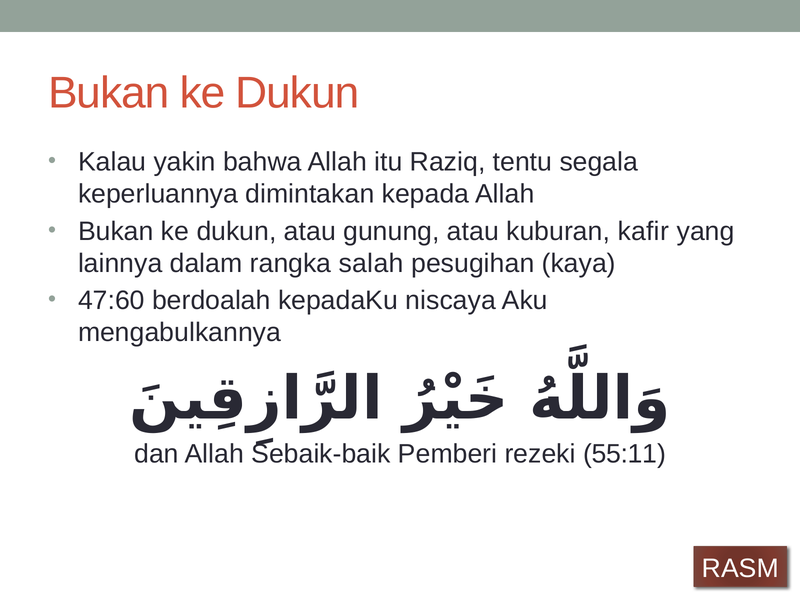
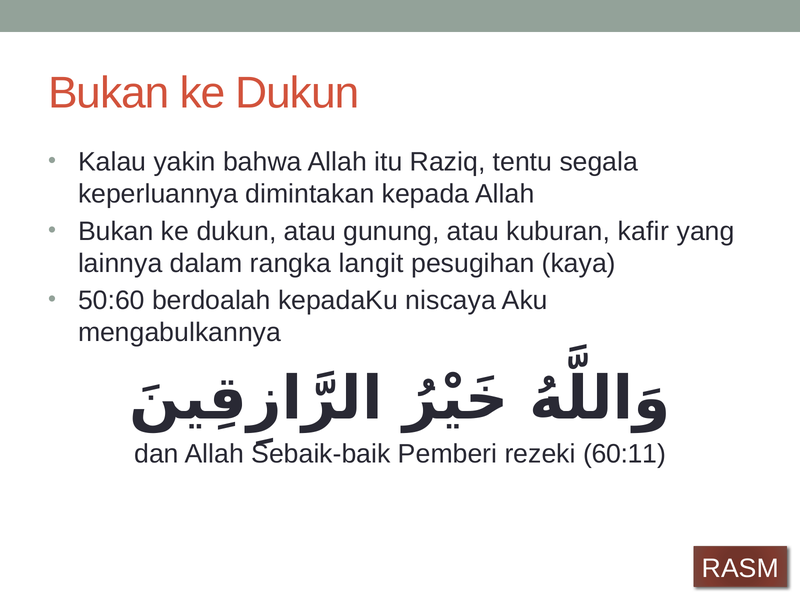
salah: salah -> langit (371, 263)
47:60: 47:60 -> 50:60 (111, 301)
55:11: 55:11 -> 60:11 (624, 454)
